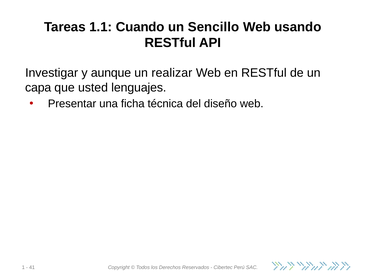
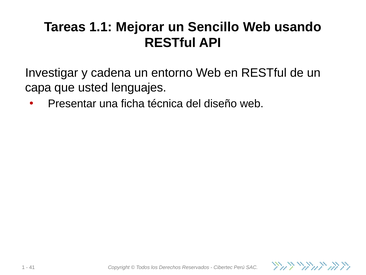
Cuando: Cuando -> Mejorar (140, 27)
aunque: aunque -> cadena (111, 73)
realizar: realizar -> entorno (172, 73)
